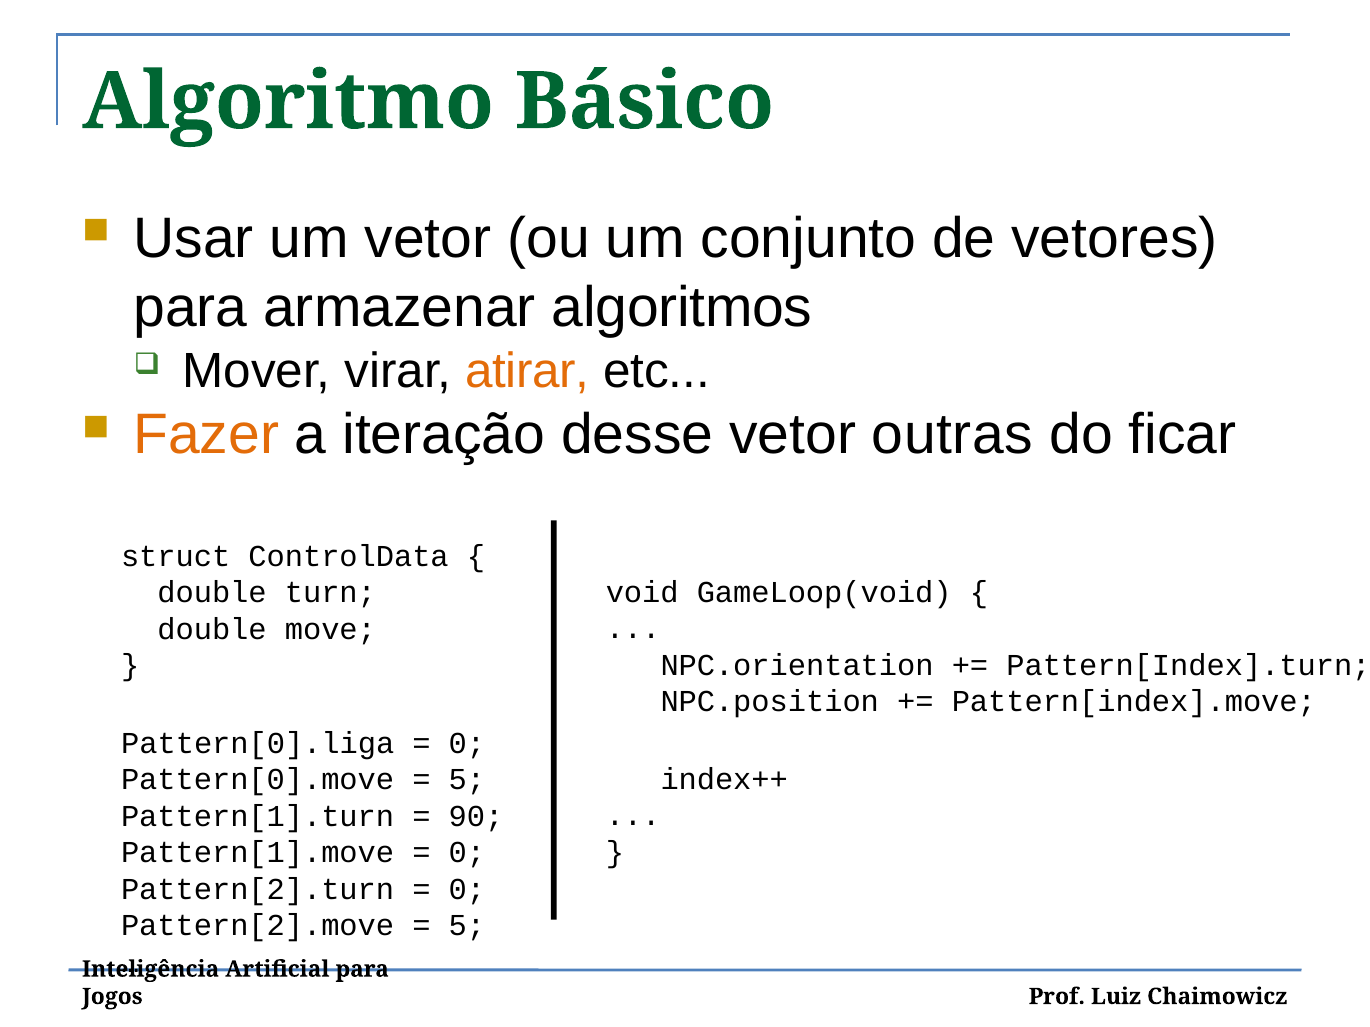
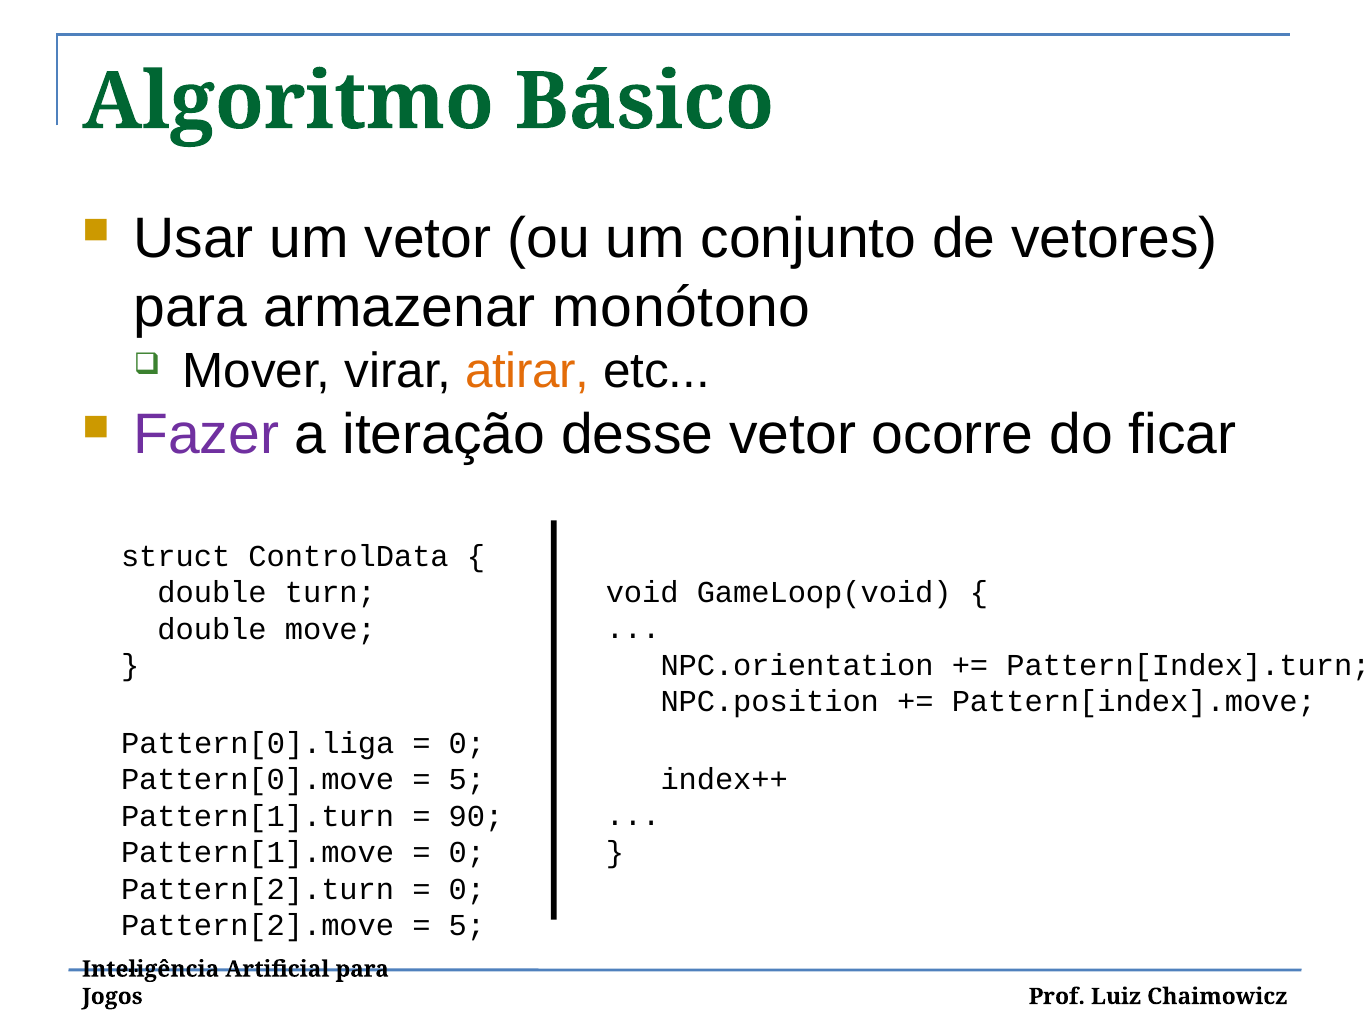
algoritmos: algoritmos -> monótono (682, 308)
Fazer colour: orange -> purple (206, 435)
outras: outras -> ocorre (953, 435)
